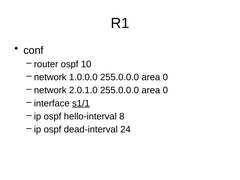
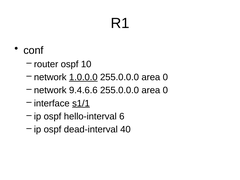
1.0.0.0 underline: none -> present (83, 77)
2.0.1.0: 2.0.1.0 -> 9.4.6.6 (83, 90)
8: 8 -> 6 (122, 116)
24: 24 -> 40 (125, 130)
